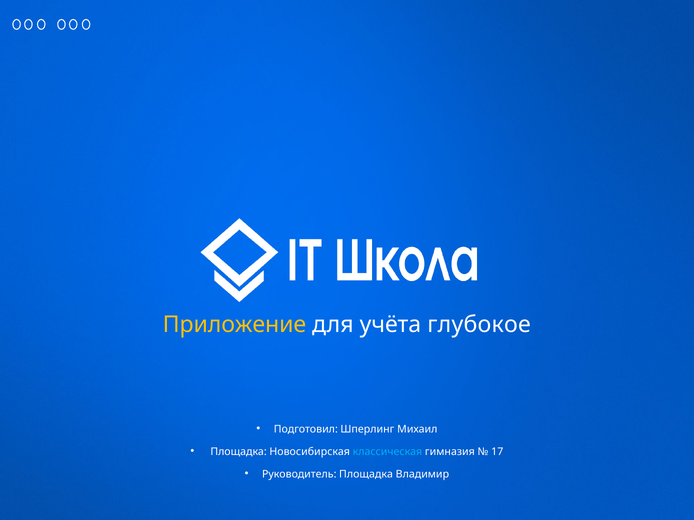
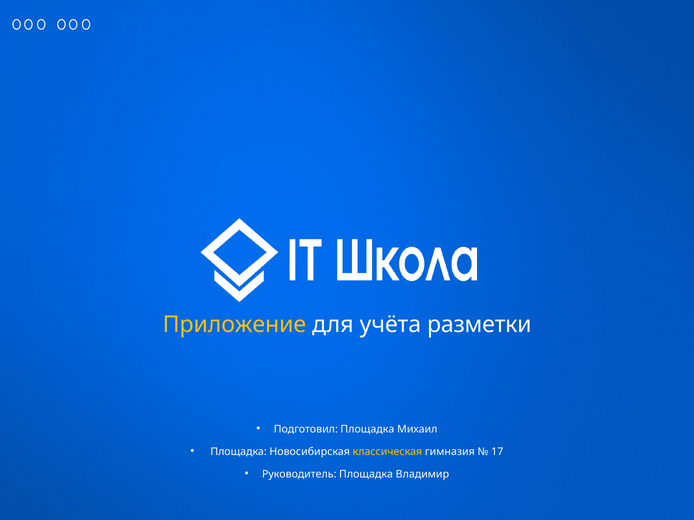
глубокое: глубокое -> разметки (479, 325)
Подготовил Шперлинг: Шперлинг -> Площадка (367, 430)
классическая colour: light blue -> yellow (387, 452)
